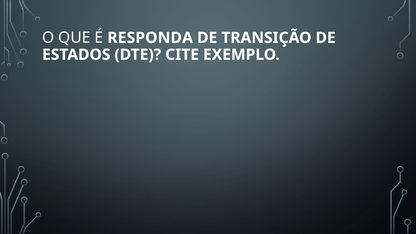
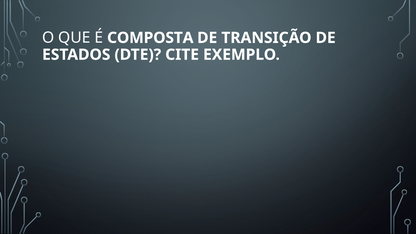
RESPONDA: RESPONDA -> COMPOSTA (150, 38)
